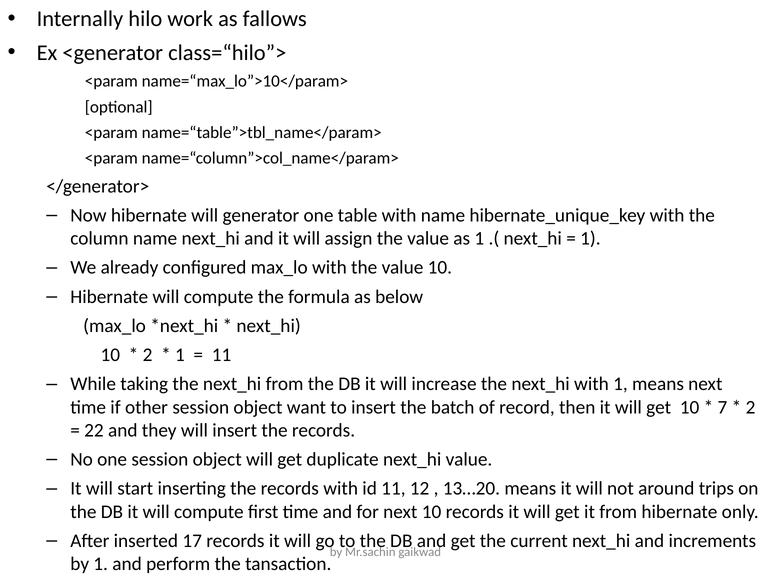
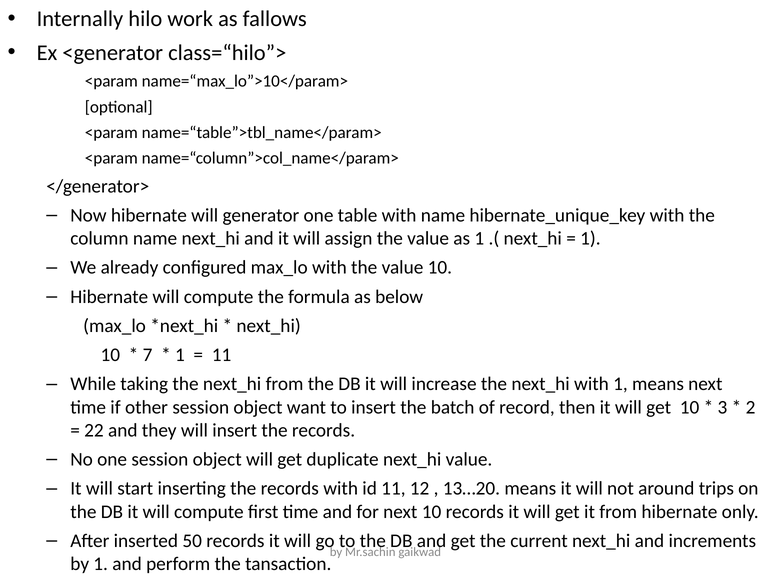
2: 2 -> 7 (148, 355)
7: 7 -> 3 (722, 407)
17: 17 -> 50 (192, 541)
